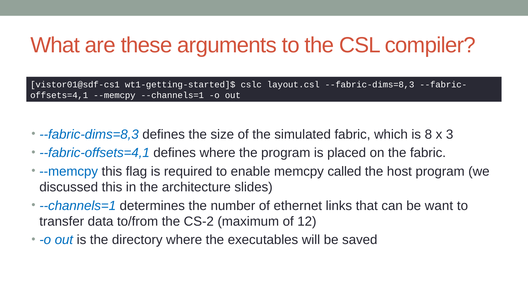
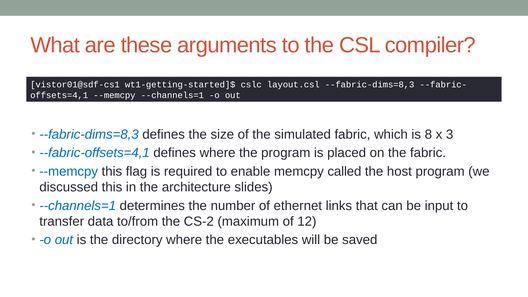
want: want -> input (439, 206)
